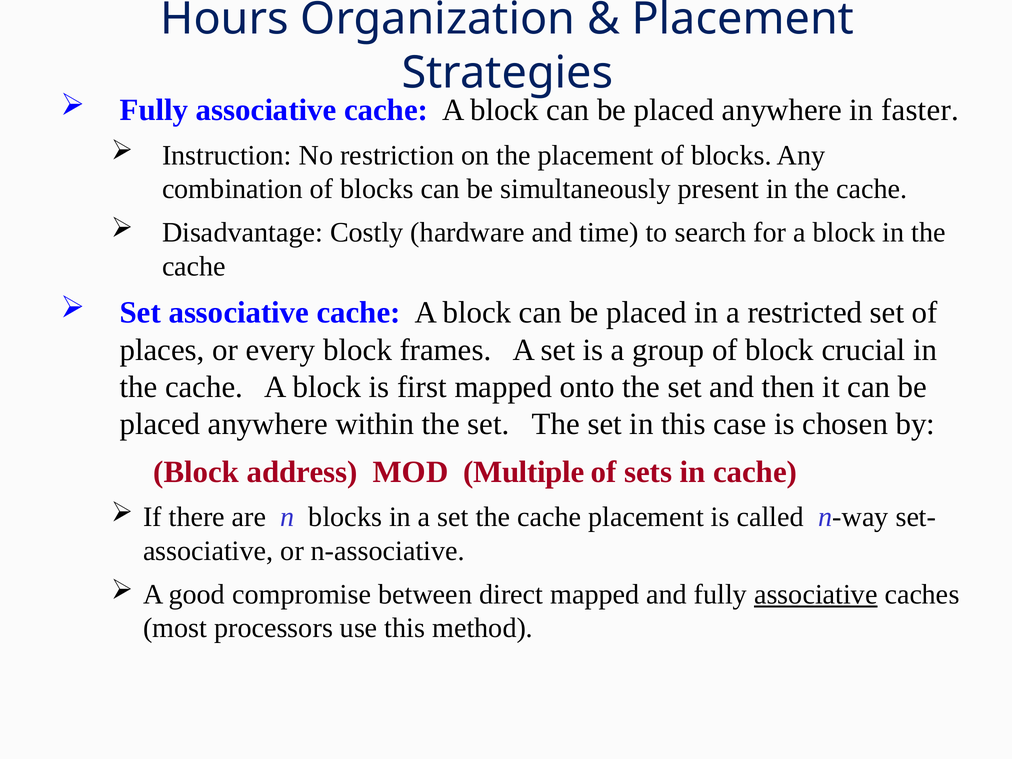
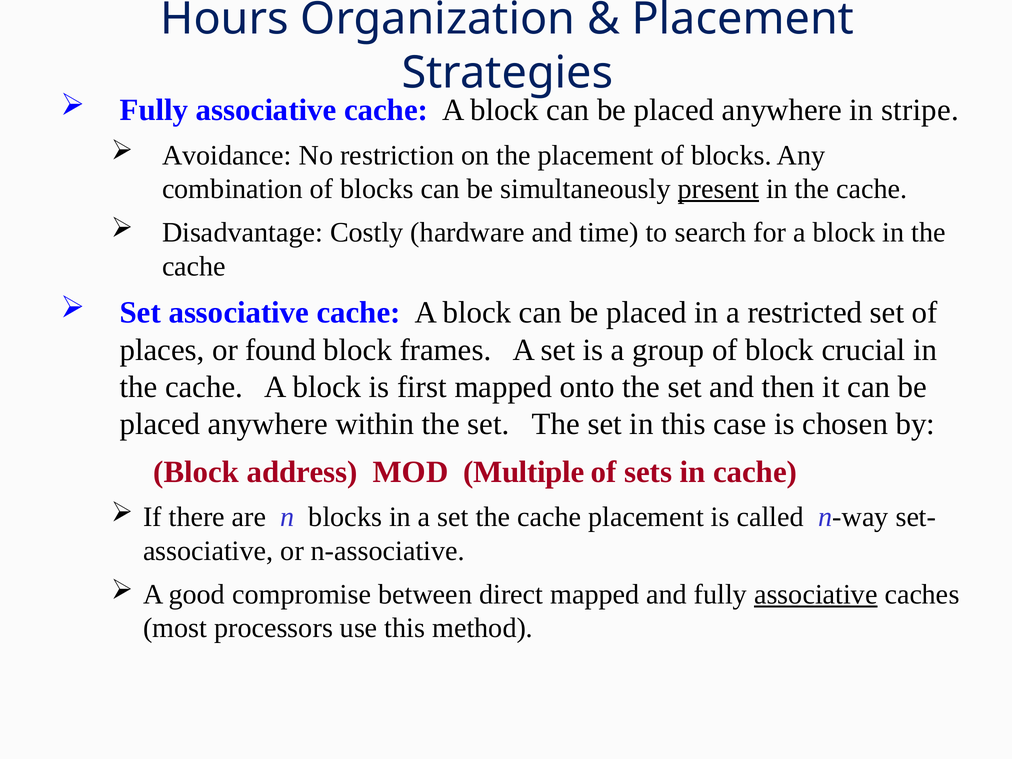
faster: faster -> stripe (920, 110)
Instruction: Instruction -> Avoidance (227, 155)
present underline: none -> present (718, 189)
every: every -> found (281, 350)
